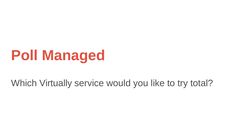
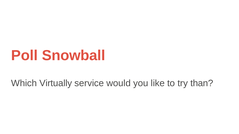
Managed: Managed -> Snowball (74, 56)
total: total -> than (202, 83)
